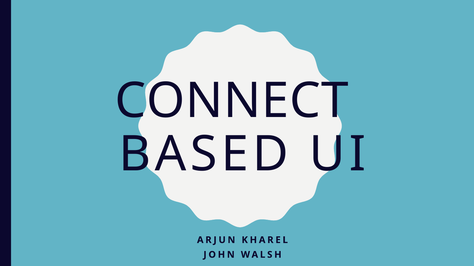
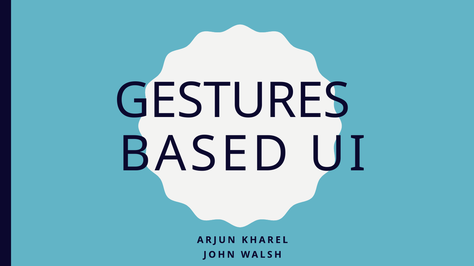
CONNECT: CONNECT -> GESTURES (232, 101)
